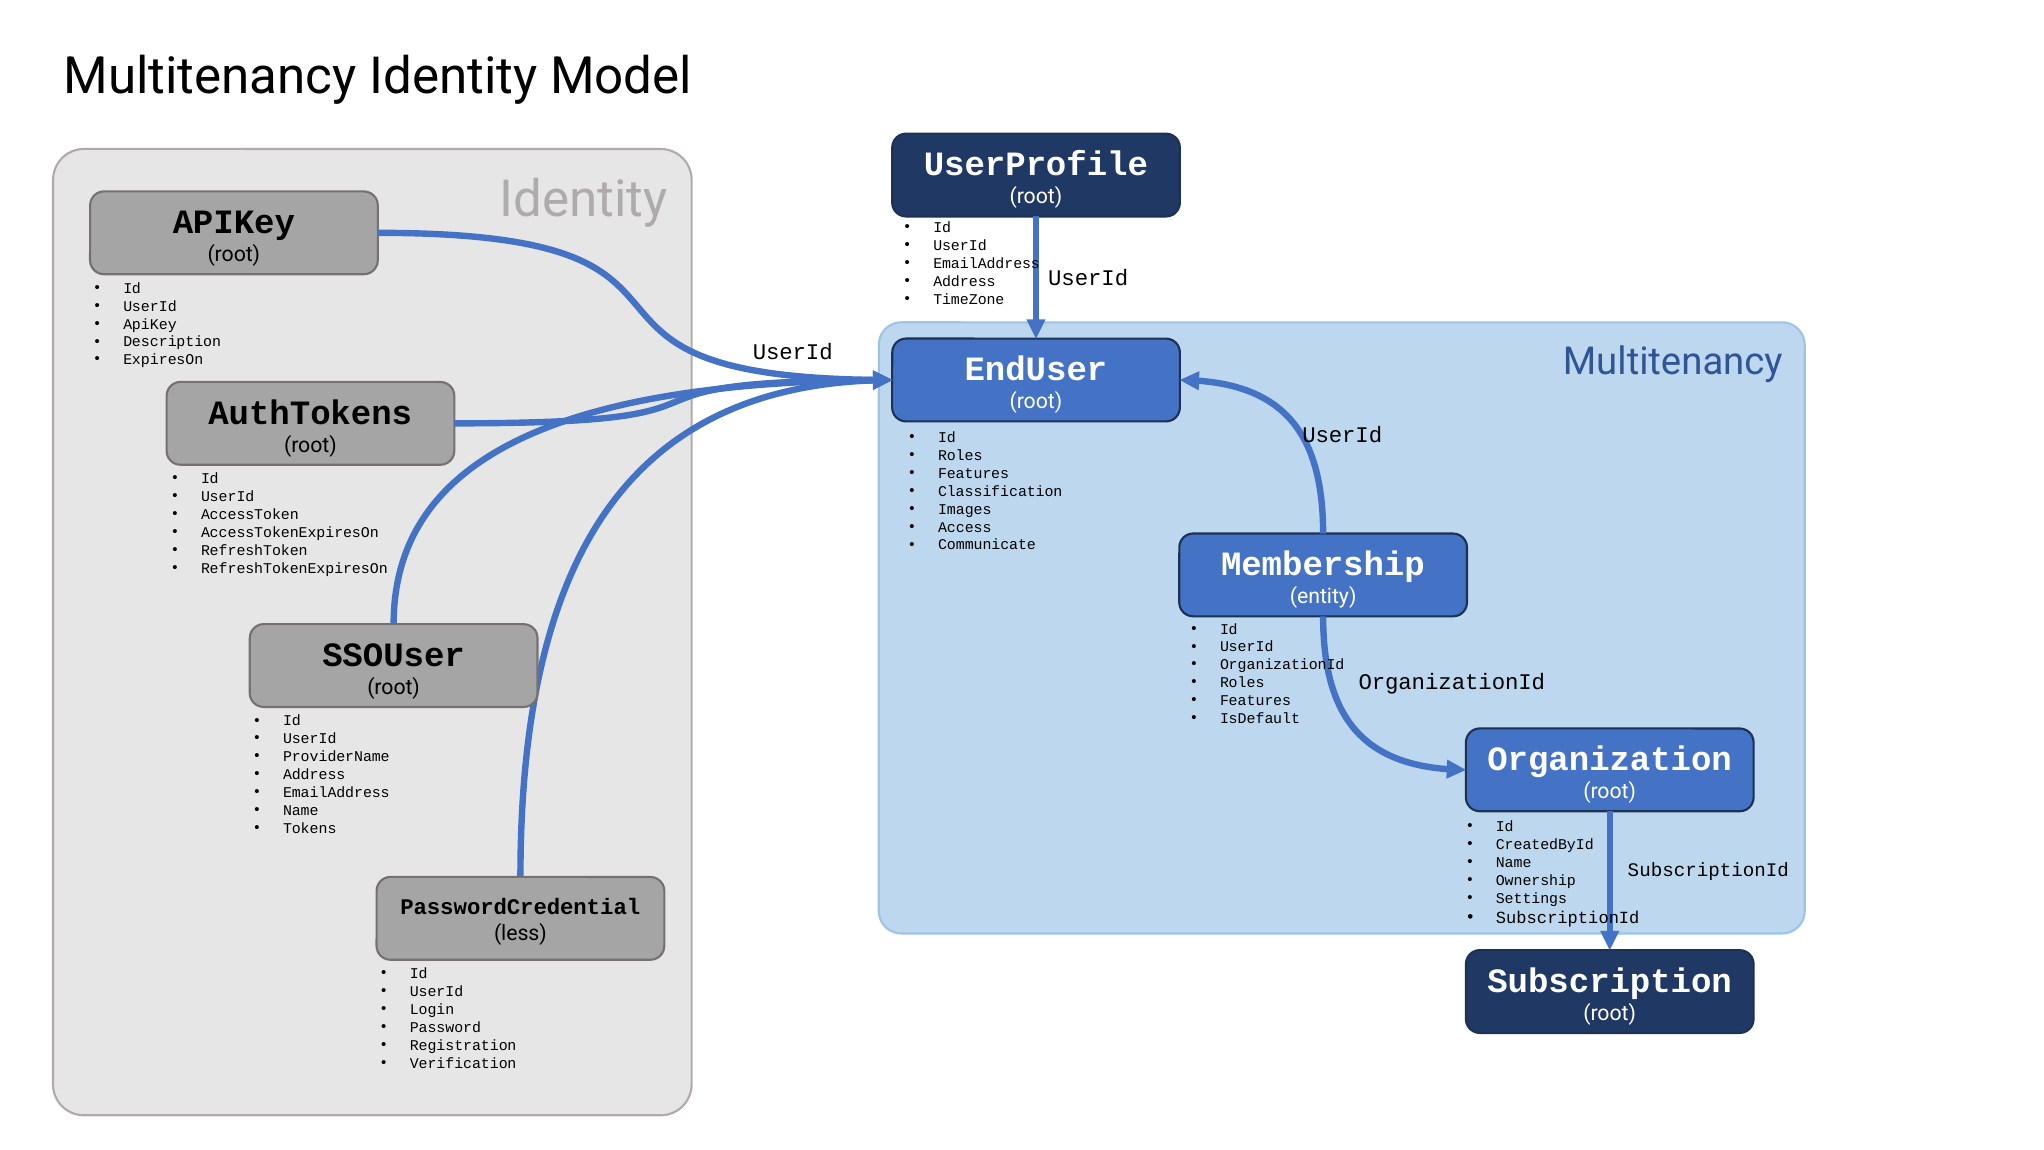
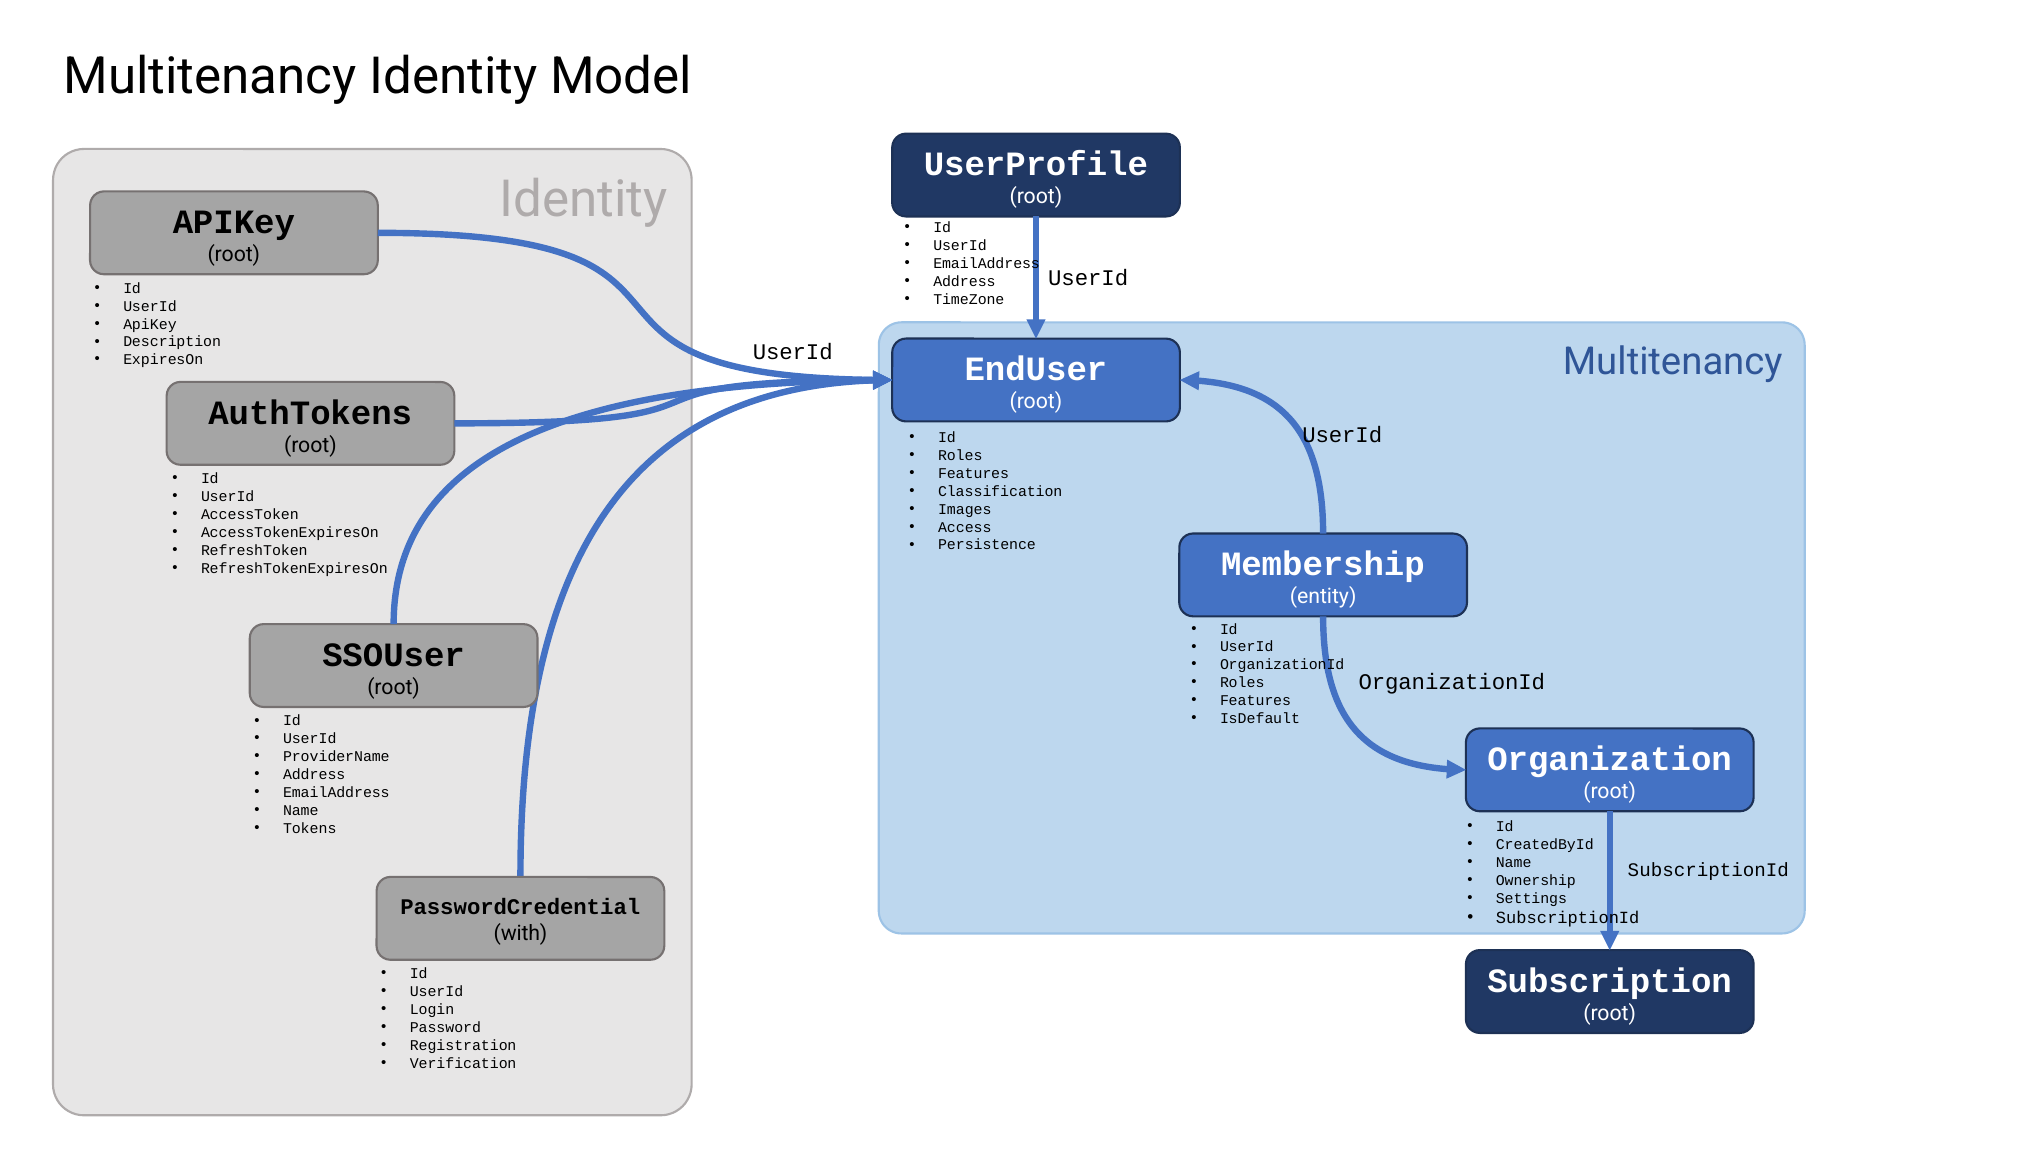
Communicate: Communicate -> Persistence (987, 545)
less: less -> with (520, 933)
